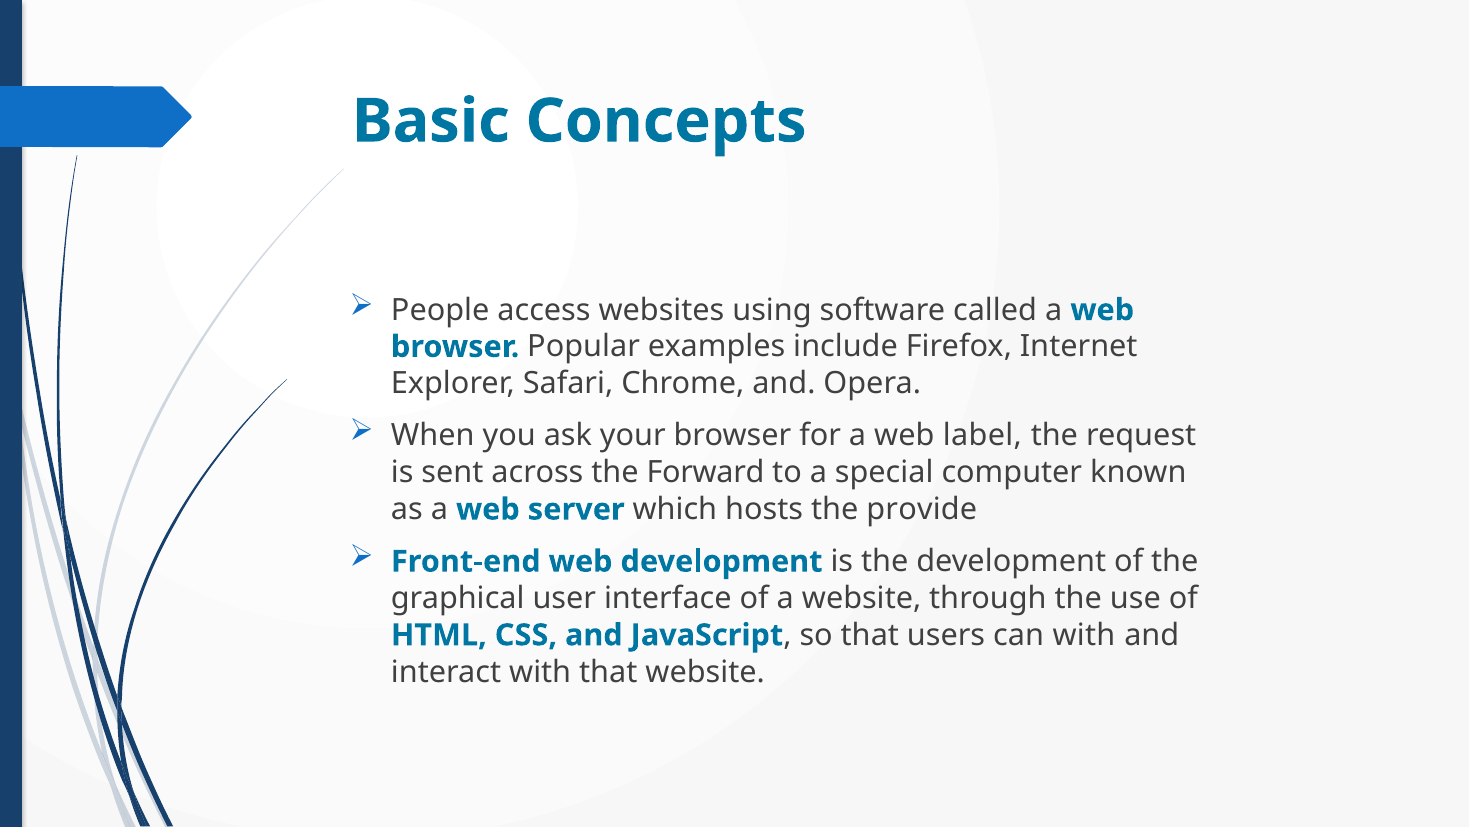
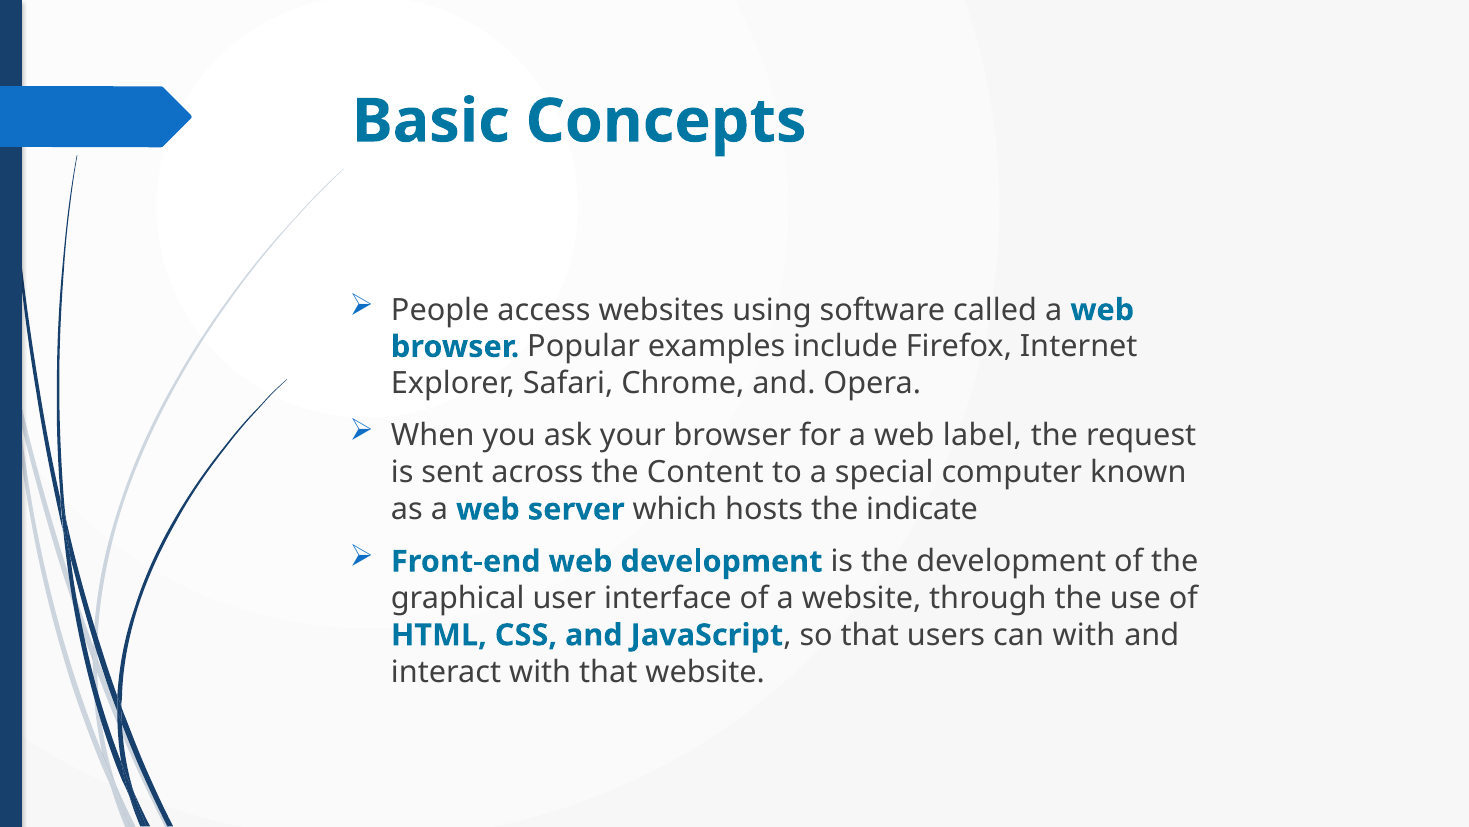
Forward: Forward -> Content (705, 472)
provide: provide -> indicate (922, 509)
